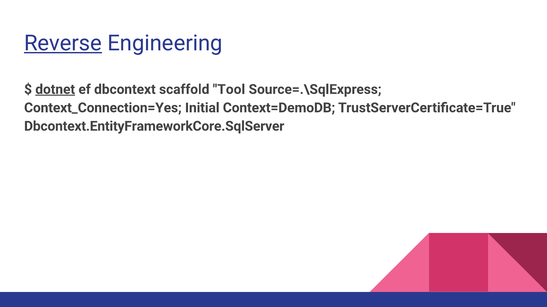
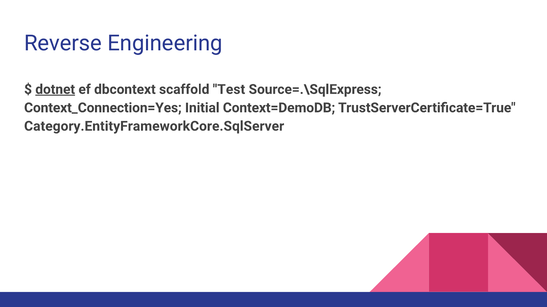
Reverse underline: present -> none (63, 43)
Tool: Tool -> Test (229, 90)
Dbcontext.EntityFrameworkCore.SqlServer: Dbcontext.EntityFrameworkCore.SqlServer -> Category.EntityFrameworkCore.SqlServer (154, 126)
